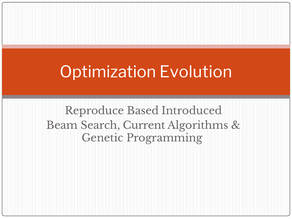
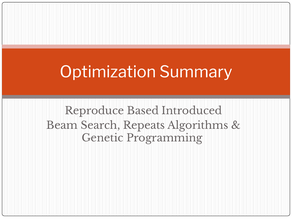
Evolution: Evolution -> Summary (196, 72)
Current: Current -> Repeats (144, 125)
